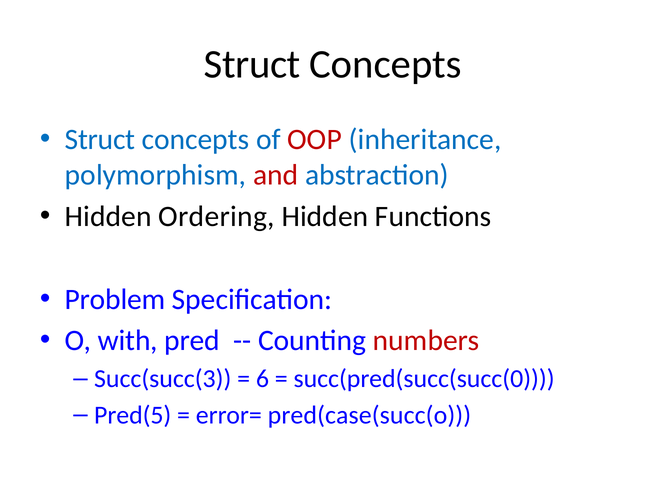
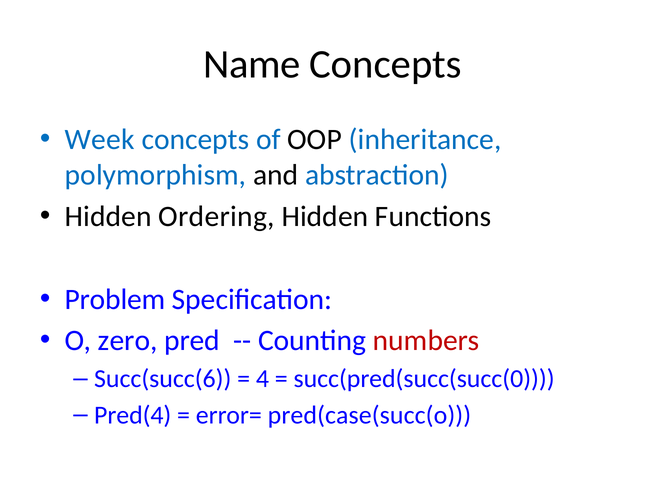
Struct: Struct -> Name (252, 64)
Struct: Struct -> Week (100, 140)
OOP colour: red -> black (315, 140)
and colour: red -> black (276, 175)
with: with -> zero (128, 341)
Succ(succ(3: Succ(succ(3 -> Succ(succ(6 (163, 379)
6: 6 -> 4 (262, 379)
Pred(5: Pred(5 -> Pred(4 (133, 416)
